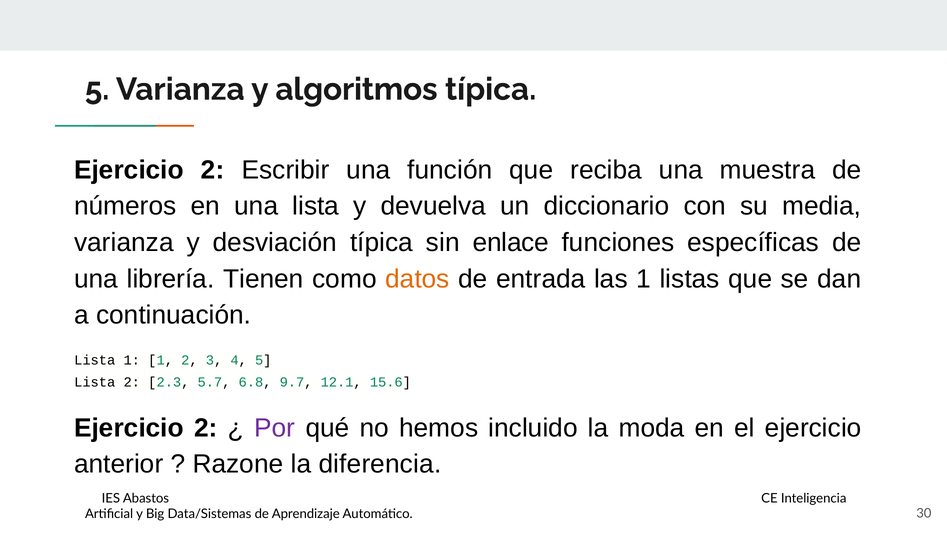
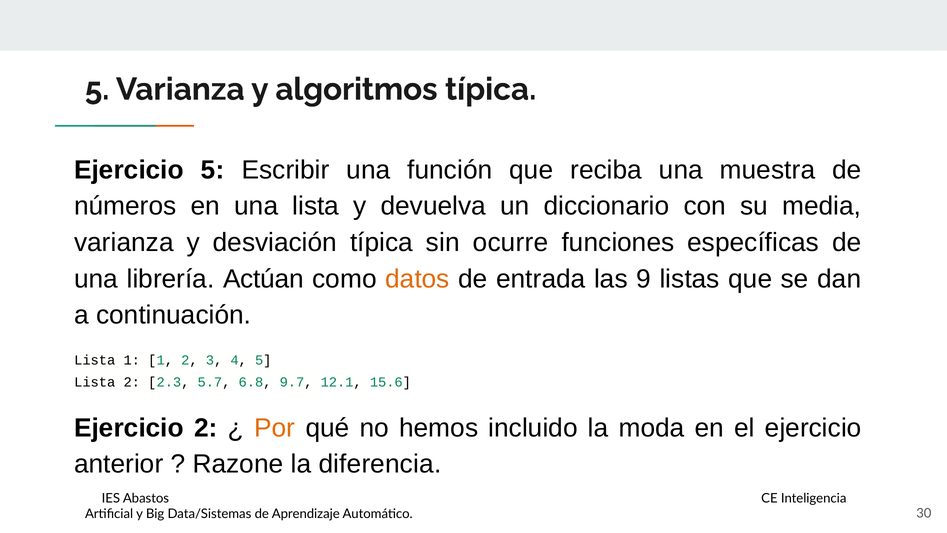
2: 2 -> 5 (213, 170)
enlace: enlace -> ocurre (511, 242)
Tienen: Tienen -> Actúan (263, 279)
las 1: 1 -> 9 (644, 279)
Por colour: purple -> orange (275, 428)
